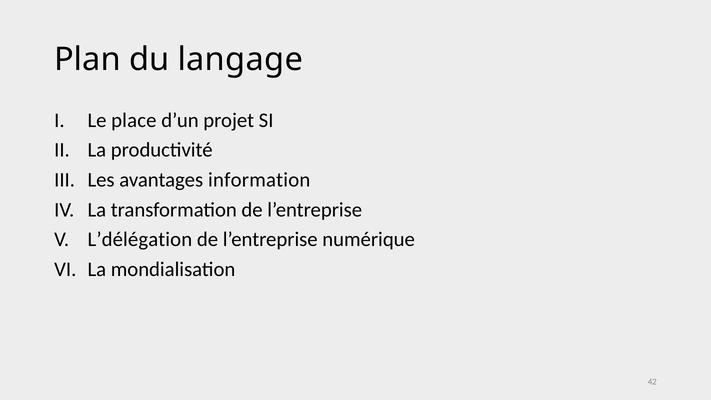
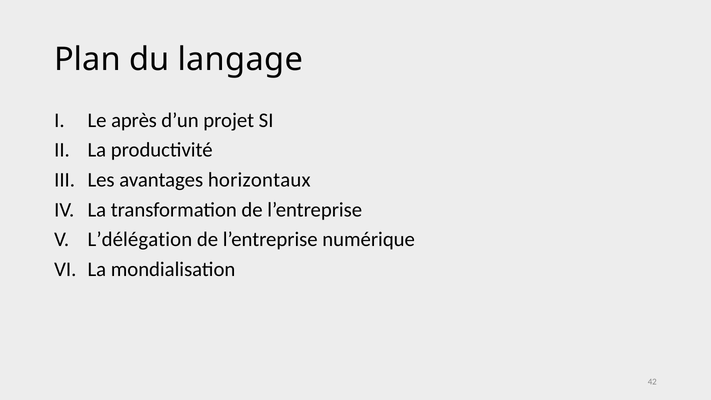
place: place -> après (134, 120)
information: information -> horizontaux (259, 180)
